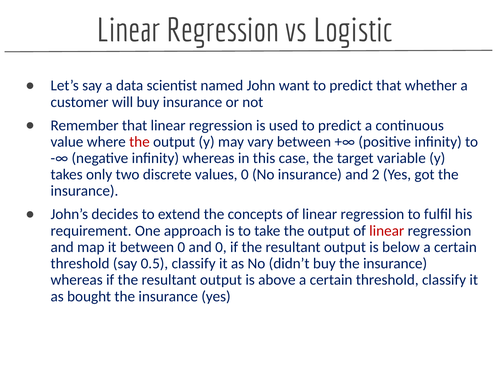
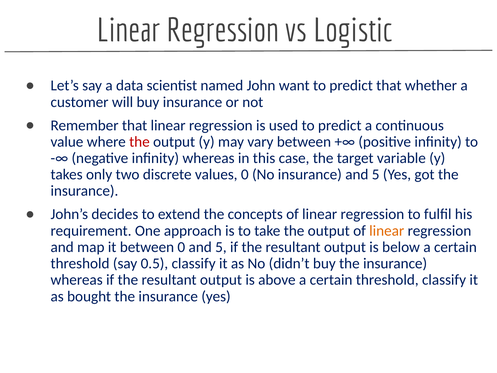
insurance and 2: 2 -> 5 (376, 174)
linear colour: red -> orange (387, 231)
0 and 0: 0 -> 5 (221, 247)
